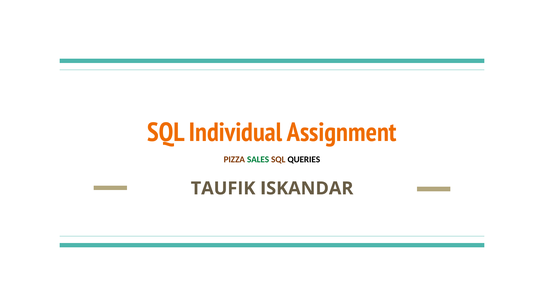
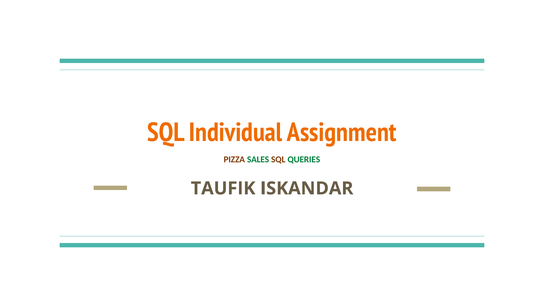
QUERIES colour: black -> green (304, 160)
